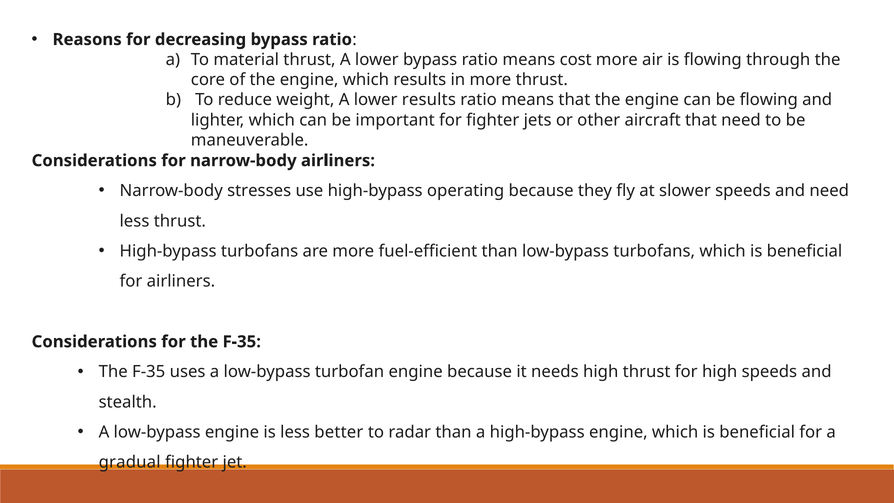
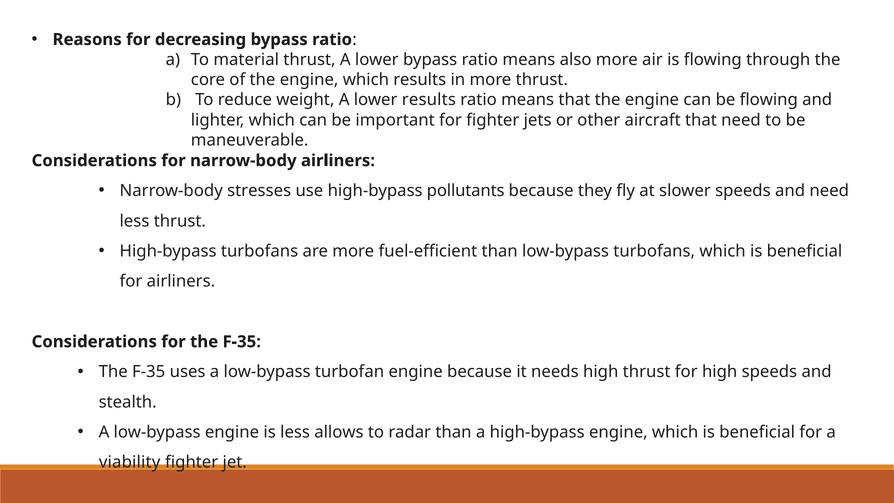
cost: cost -> also (576, 60)
operating: operating -> pollutants (466, 191)
better: better -> allows (339, 432)
gradual: gradual -> viability (130, 462)
